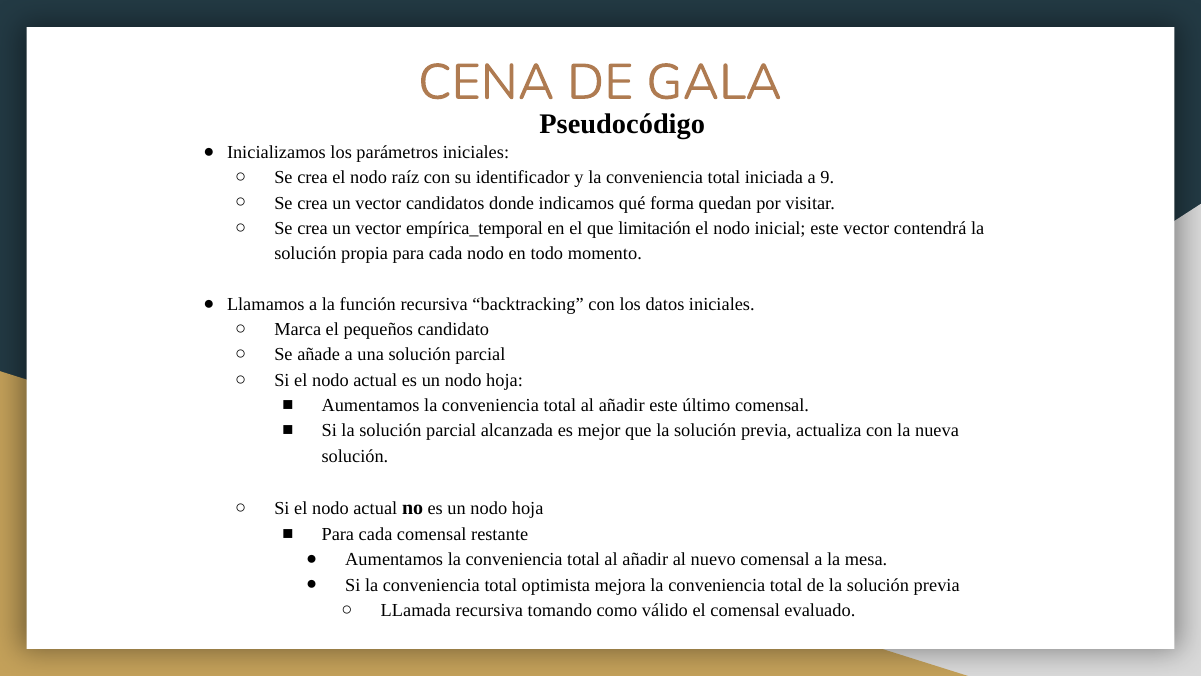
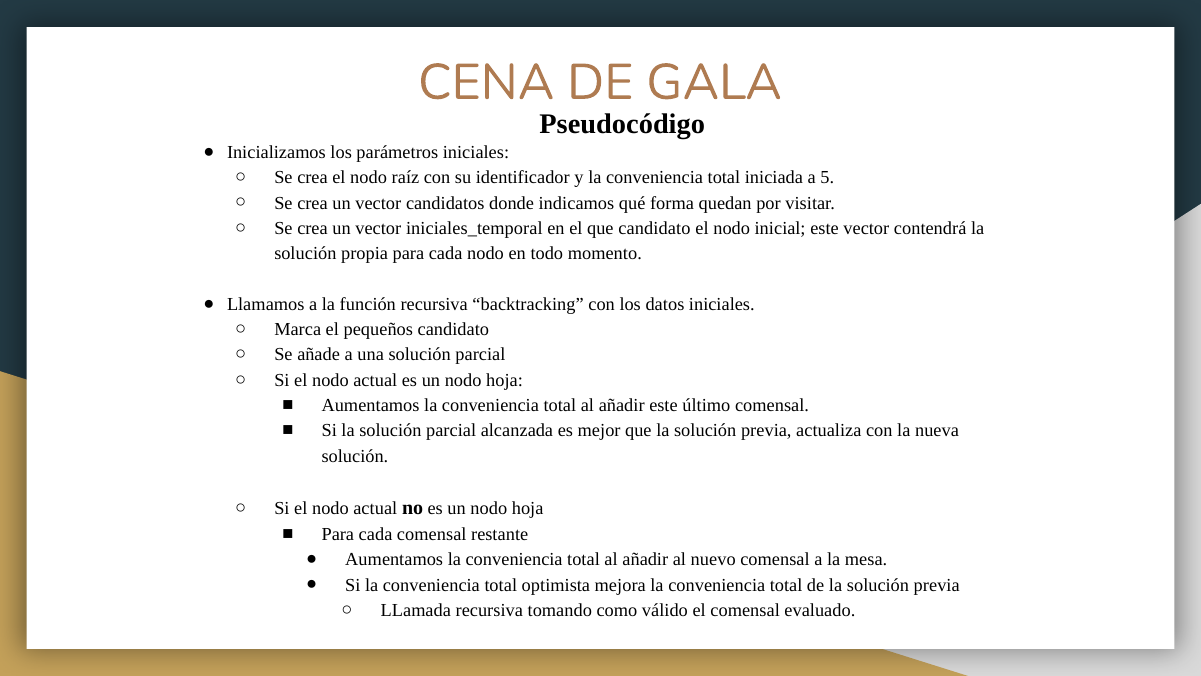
9: 9 -> 5 (827, 178)
empírica_temporal: empírica_temporal -> iniciales_temporal (474, 228)
que limitación: limitación -> candidato (654, 228)
